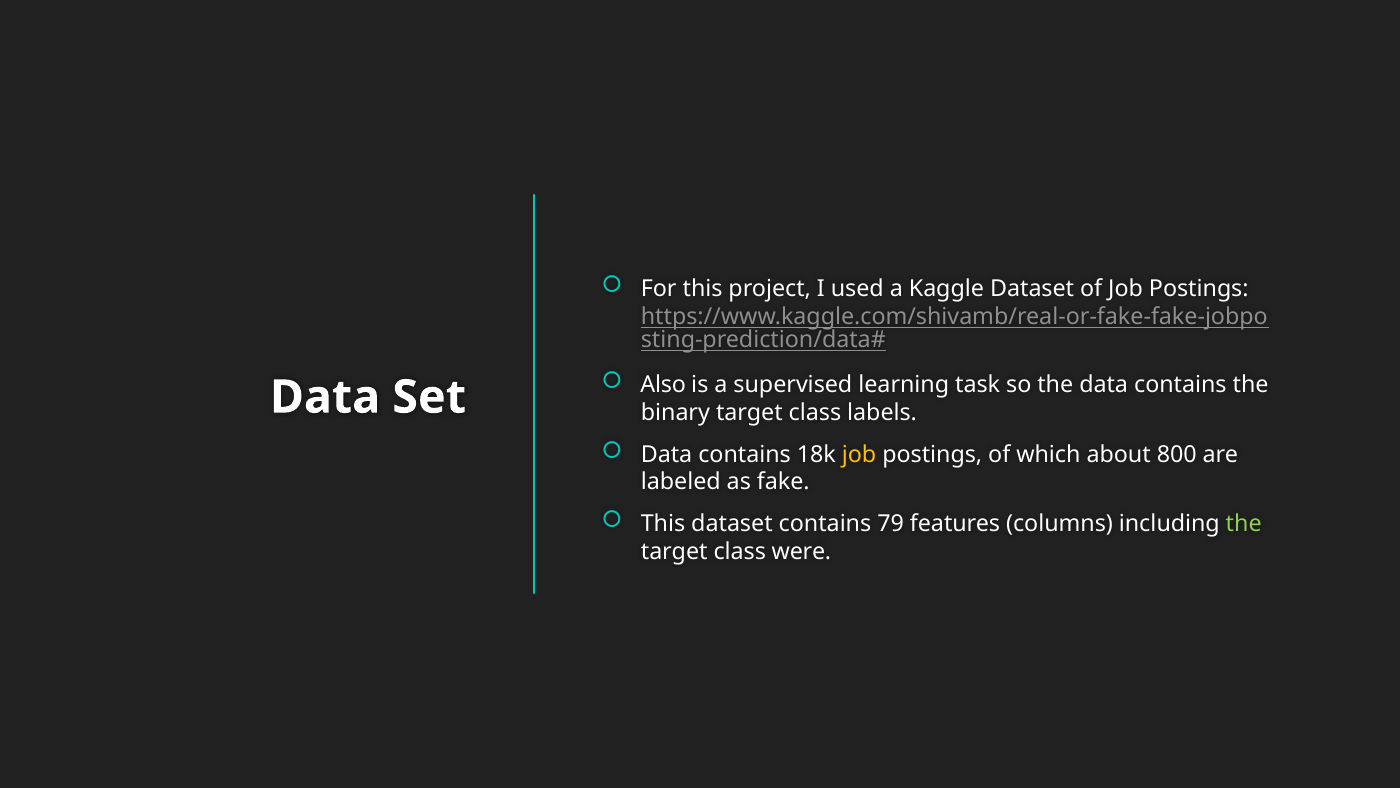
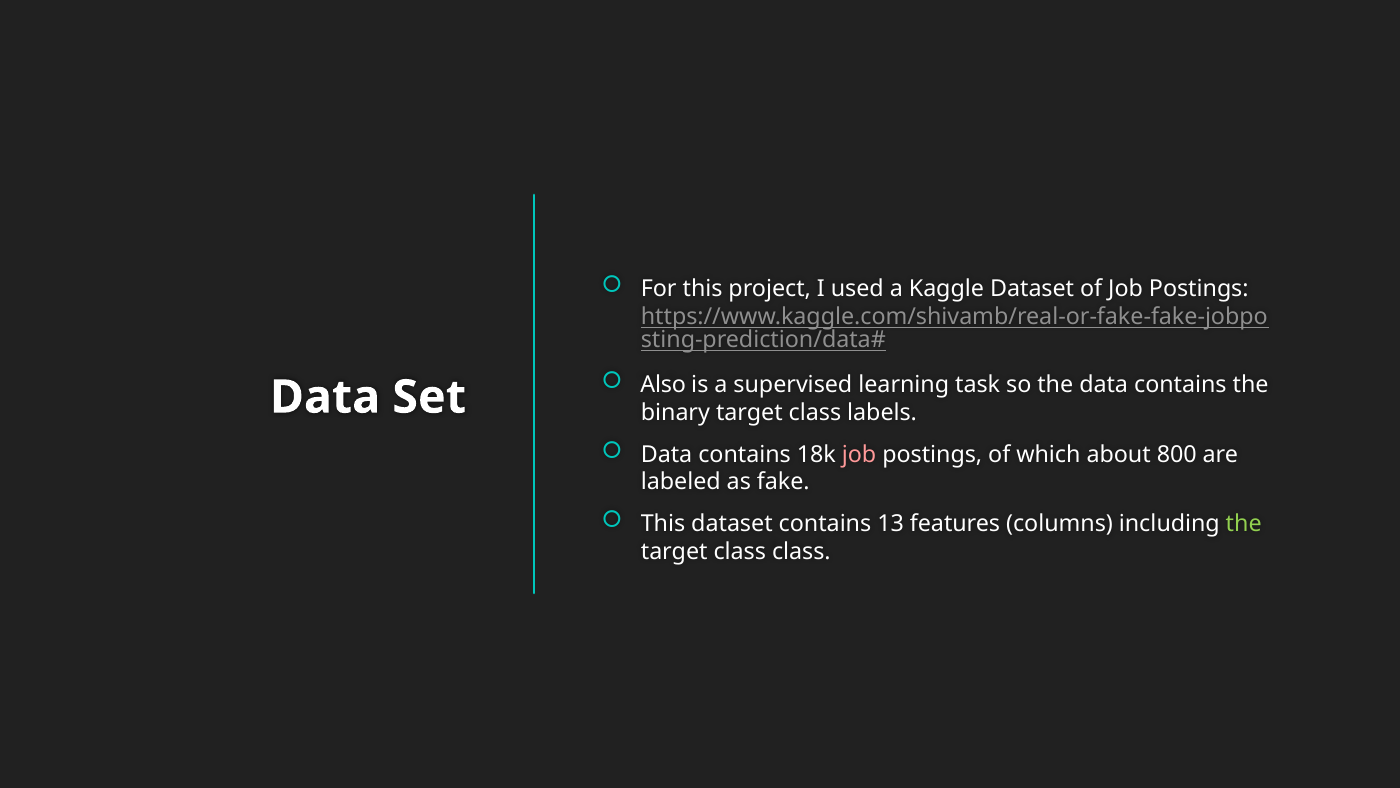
job colour: yellow -> pink (859, 454)
79: 79 -> 13 (891, 523)
class were: were -> class (801, 551)
